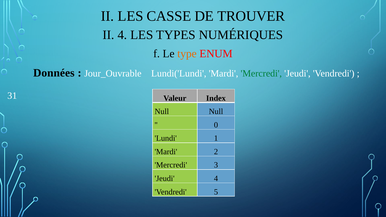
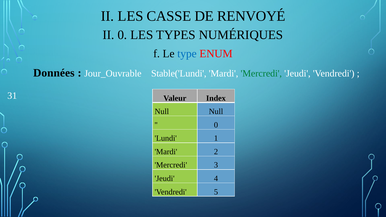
TROUVER: TROUVER -> RENVOYÉ (251, 16)
II 4: 4 -> 0 (122, 35)
type colour: orange -> blue (187, 54)
Lundi('Lundi: Lundi('Lundi -> Stable('Lundi (179, 74)
